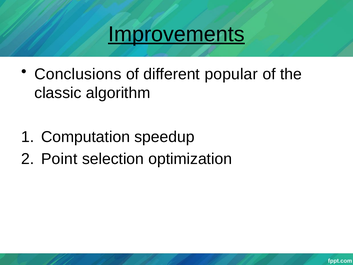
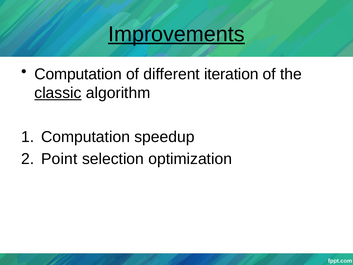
Conclusions: Conclusions -> Computation (78, 74)
popular: popular -> iteration (231, 74)
classic underline: none -> present (58, 93)
